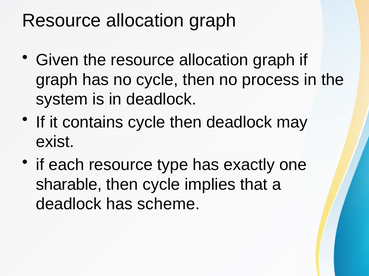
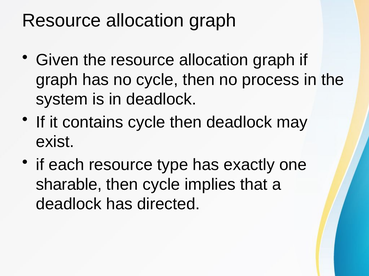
scheme: scheme -> directed (169, 205)
